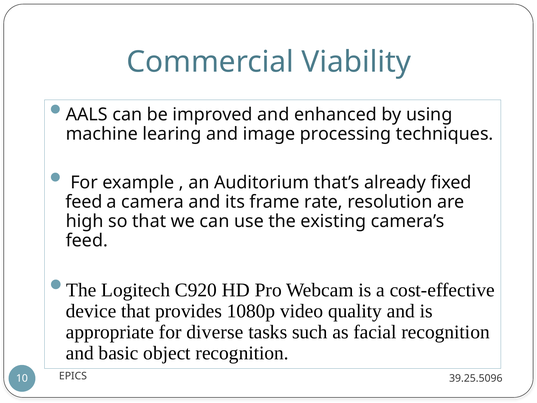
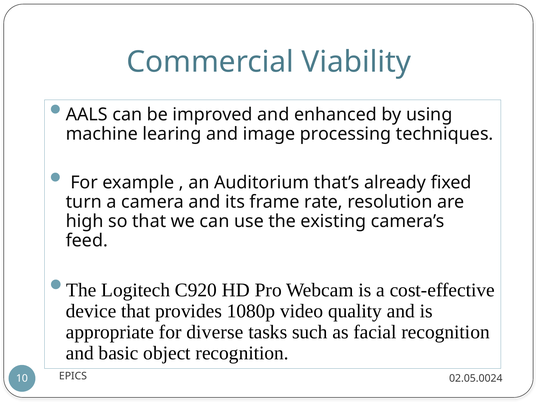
feed: feed -> turn (84, 202)
39.25.5096: 39.25.5096 -> 02.05.0024 (476, 378)
